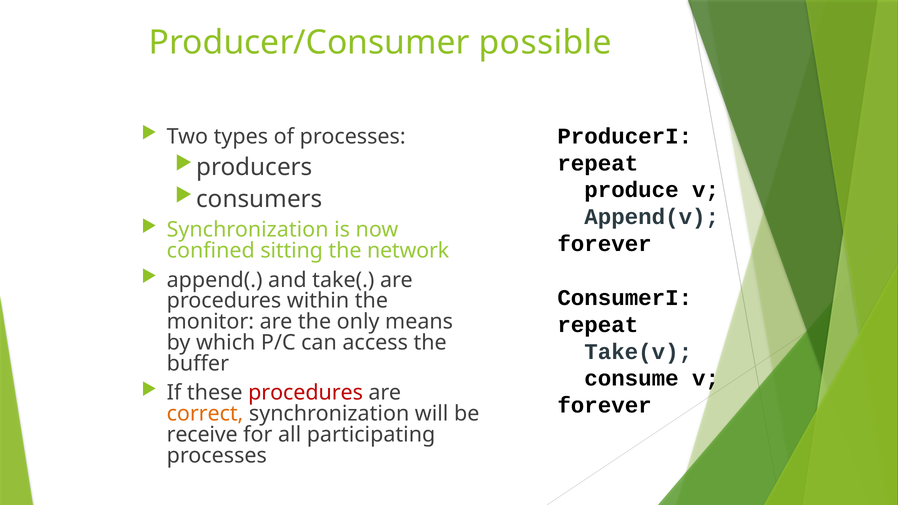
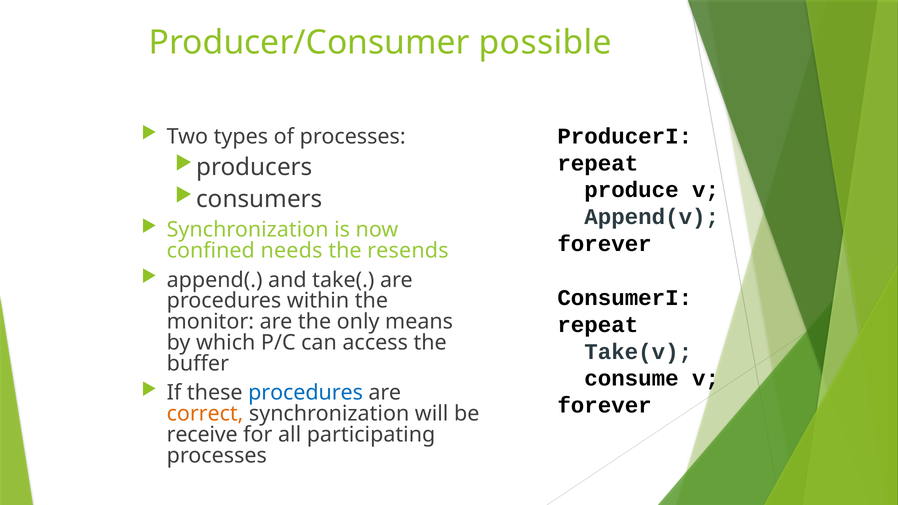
sitting: sitting -> needs (291, 251)
network: network -> resends (408, 251)
procedures colour: red -> blue (306, 393)
